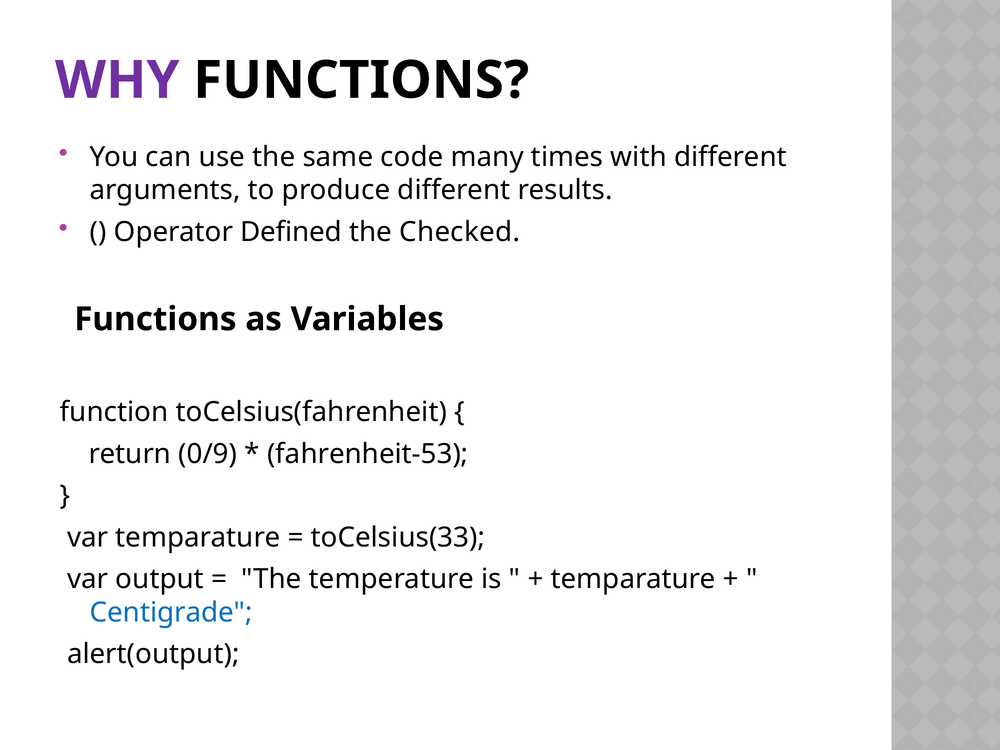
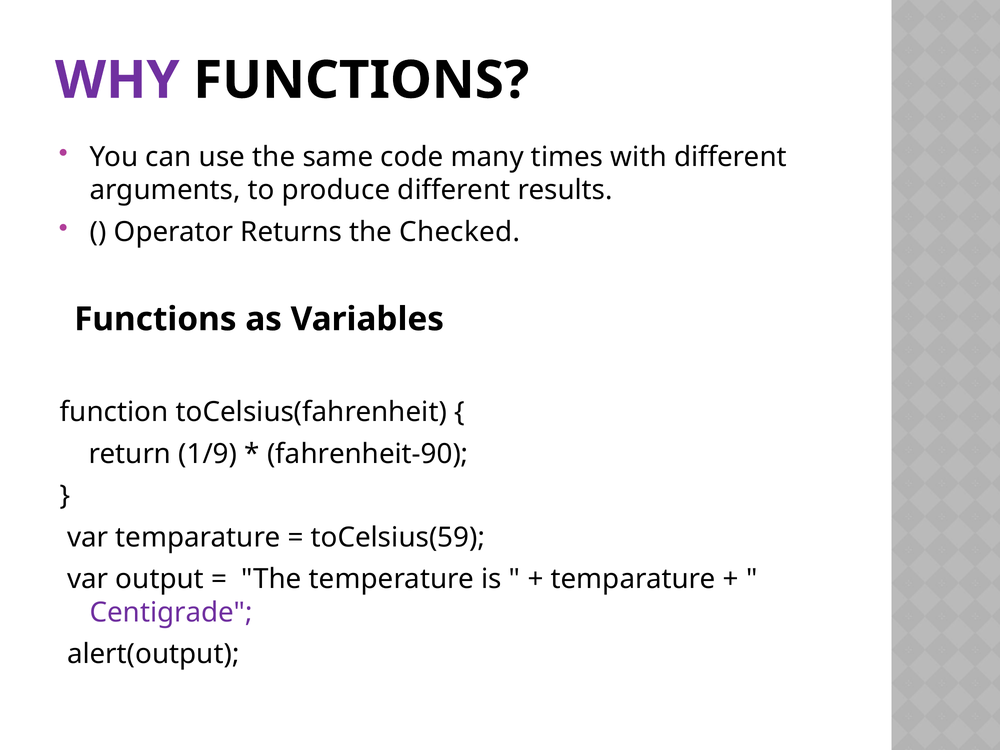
Defined: Defined -> Returns (291, 232)
0/9: 0/9 -> 1/9 (208, 454)
fahrenheit-53: fahrenheit-53 -> fahrenheit-90 (368, 454)
toCelsius(33: toCelsius(33 -> toCelsius(59 (398, 537)
Centigrade colour: blue -> purple (171, 613)
